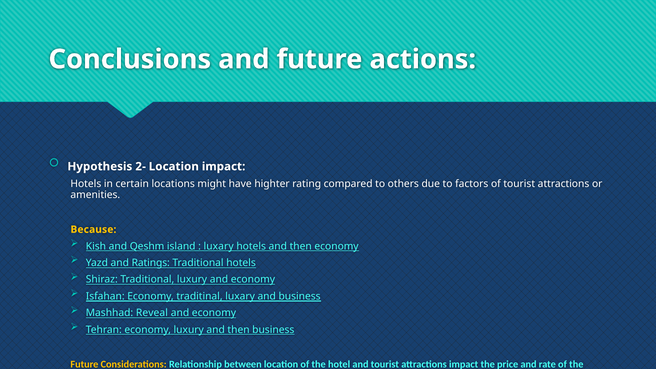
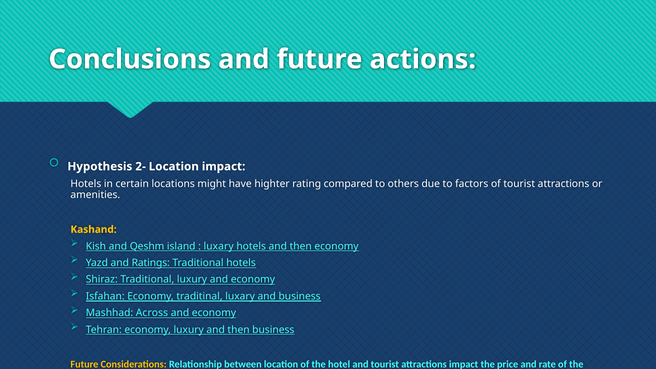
Because: Because -> Kashand (94, 229)
Reveal: Reveal -> Across (152, 313)
